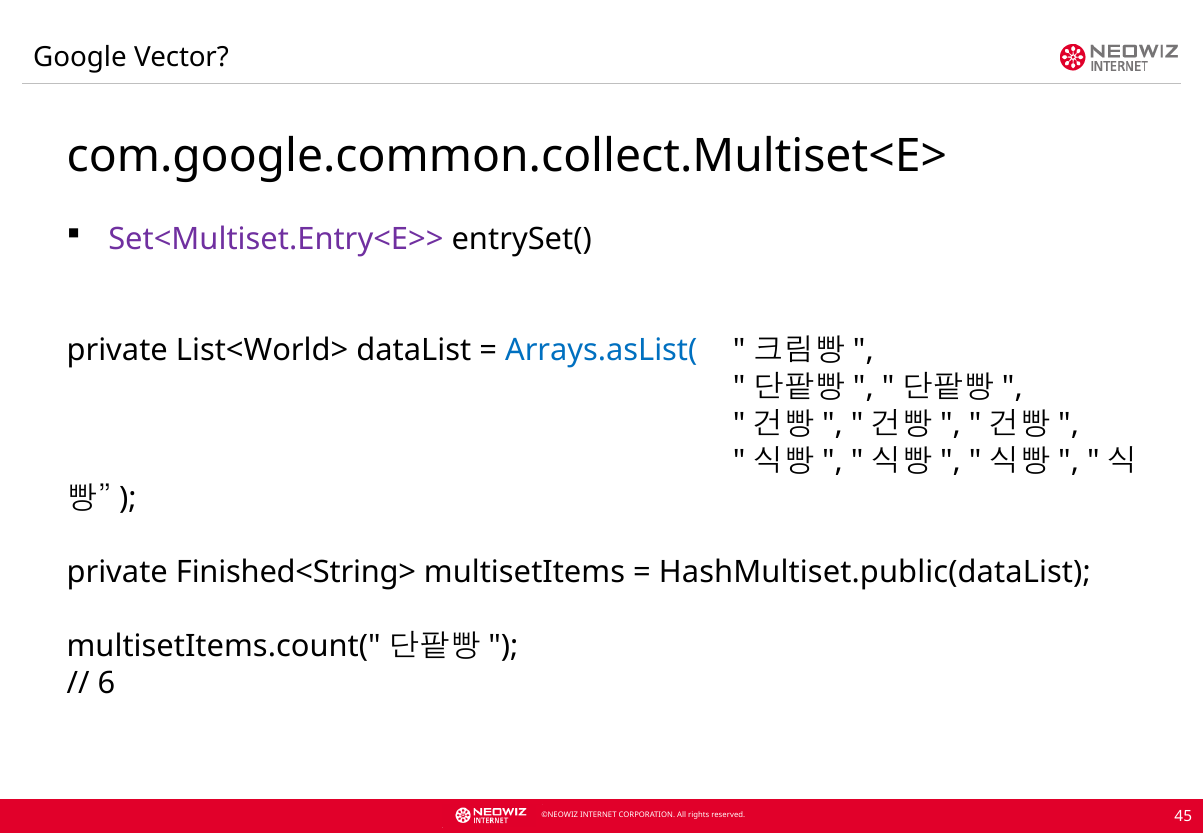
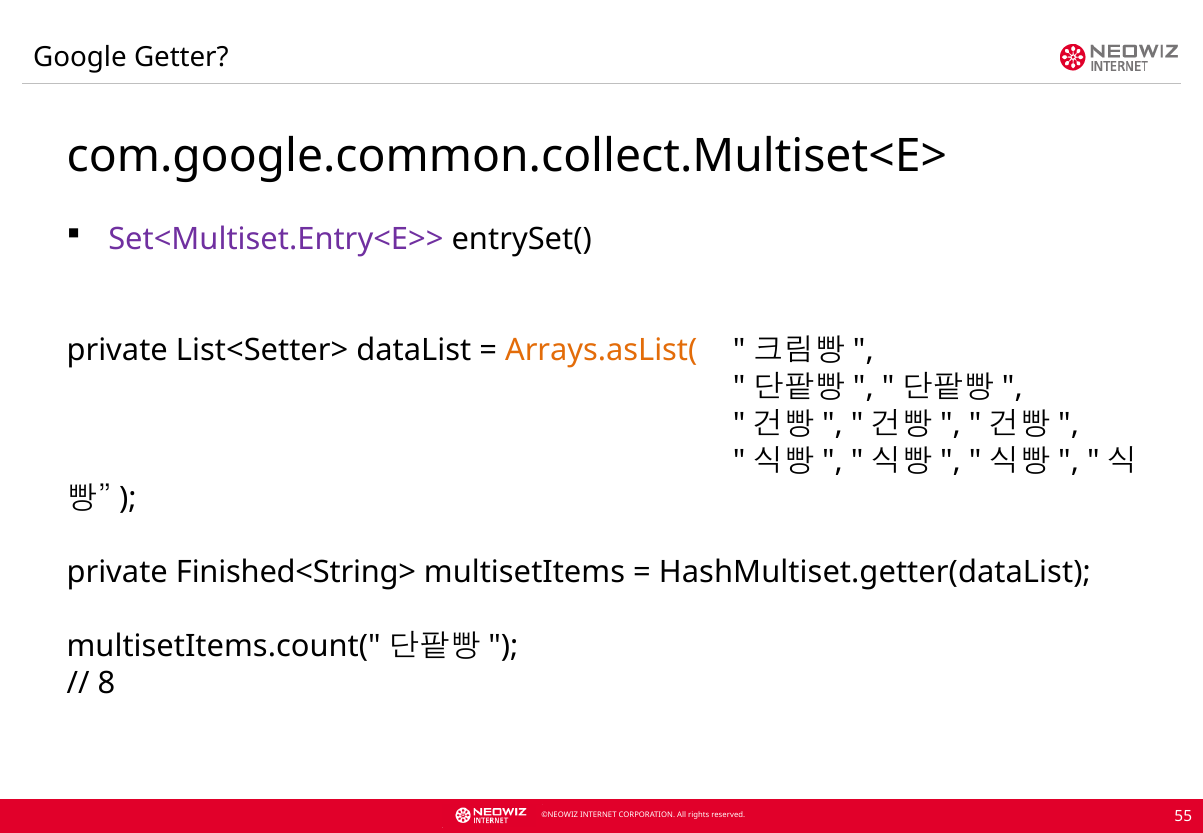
Vector: Vector -> Getter (181, 57)
List<World>: List<World> -> List<Setter> (262, 350)
Arrays.asList( colour: blue -> orange (601, 350)
HashMultiset.public(dataList: HashMultiset.public(dataList -> HashMultiset.getter(dataList (875, 572)
6: 6 -> 8 (106, 683)
45: 45 -> 55 (1183, 816)
